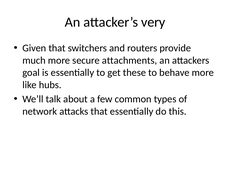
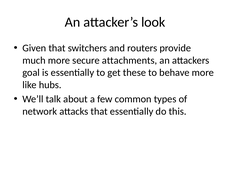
very: very -> look (153, 22)
